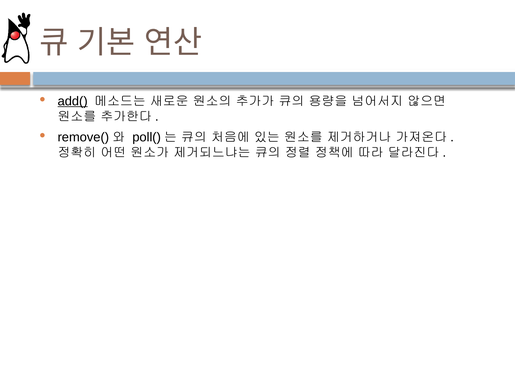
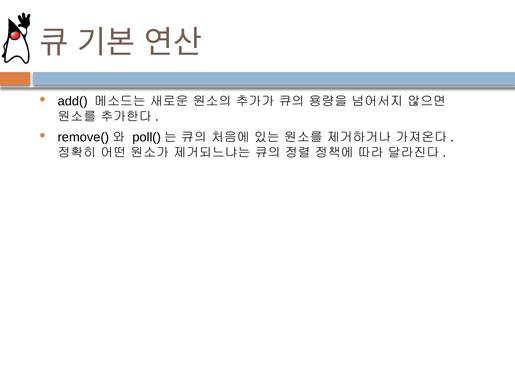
add( underline: present -> none (73, 101)
